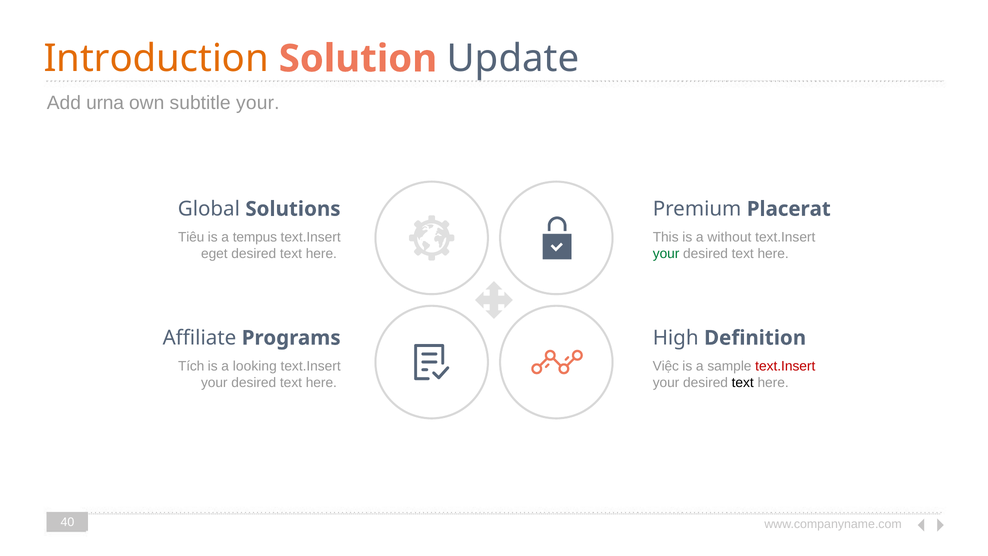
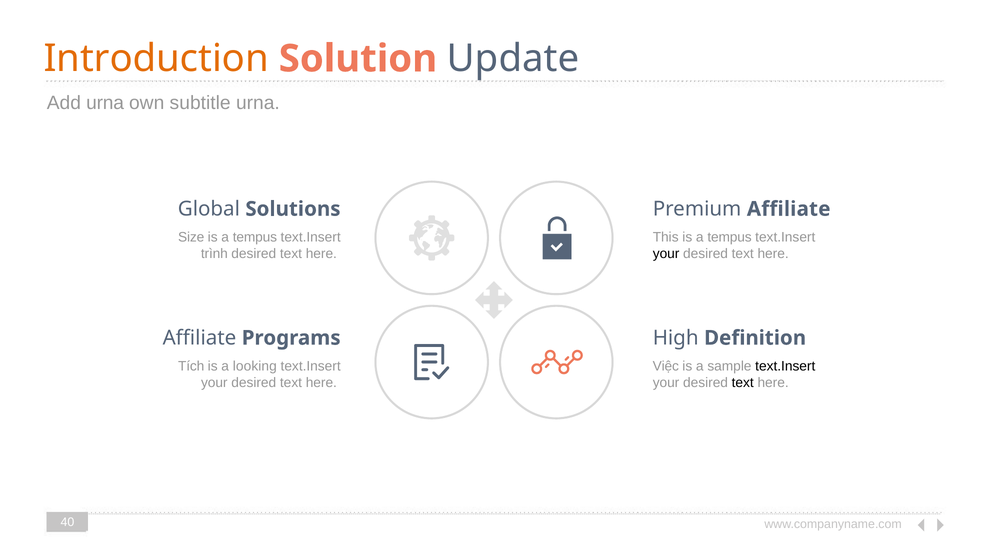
subtitle your: your -> urna (258, 103)
Premium Placerat: Placerat -> Affiliate (789, 209)
Tiêu: Tiêu -> Size (191, 237)
This is a without: without -> tempus (730, 237)
eget: eget -> trình (214, 254)
your colour: green -> black (666, 254)
text.Insert colour: red -> black (785, 366)
